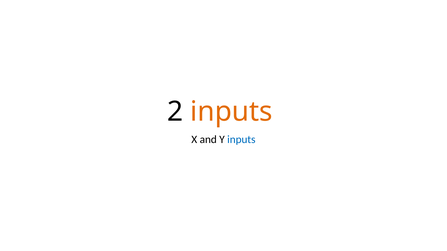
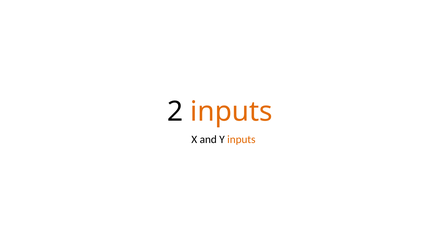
inputs colour: blue -> orange (241, 140)
